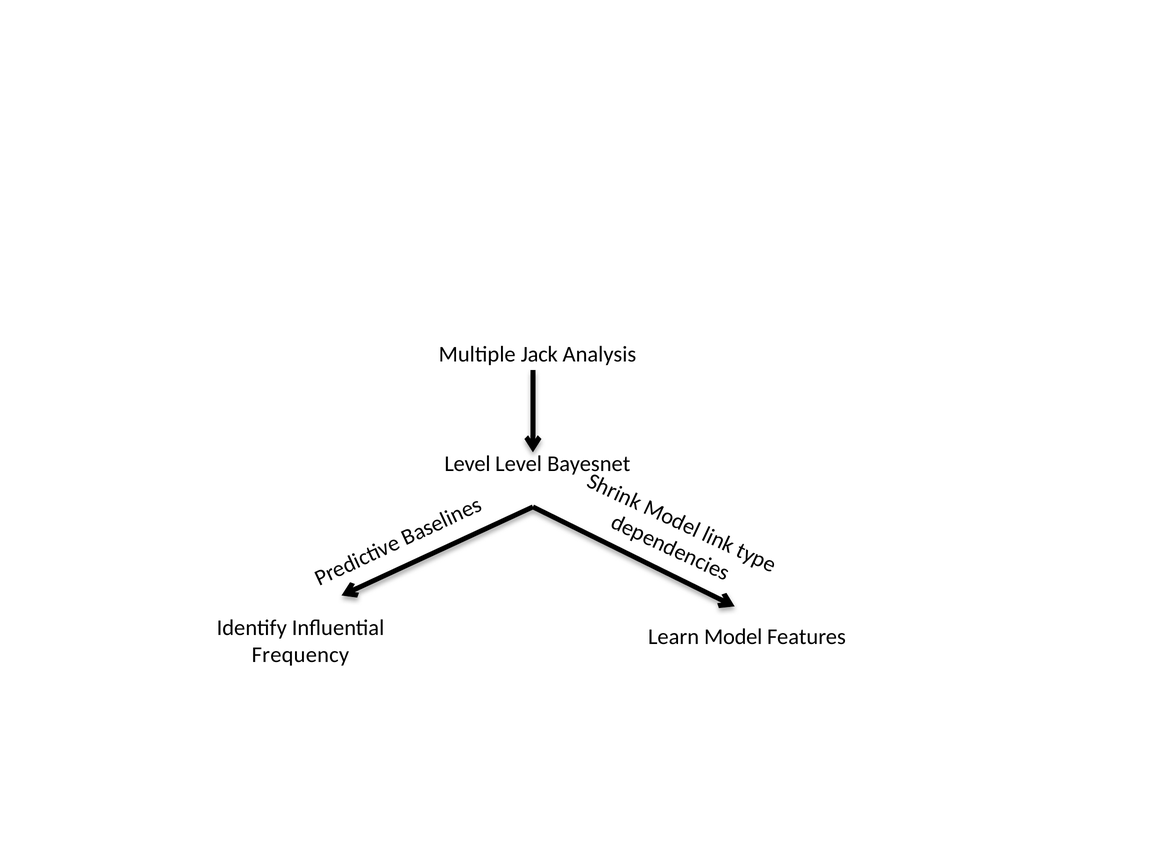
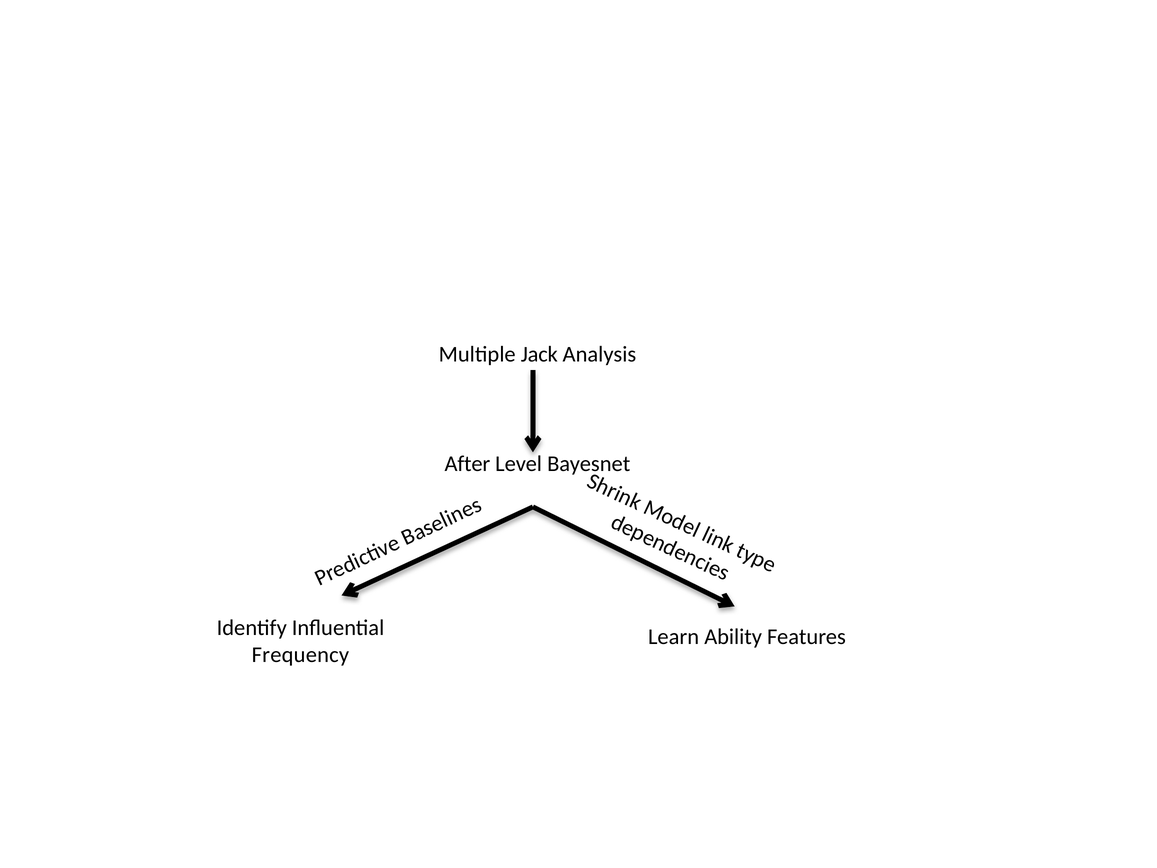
Level: Level -> After (467, 464)
Model: Model -> Ability (733, 637)
